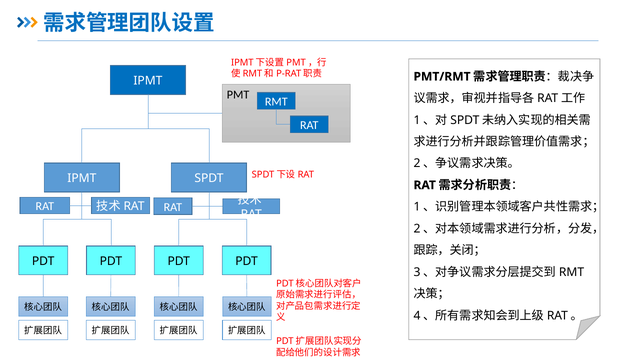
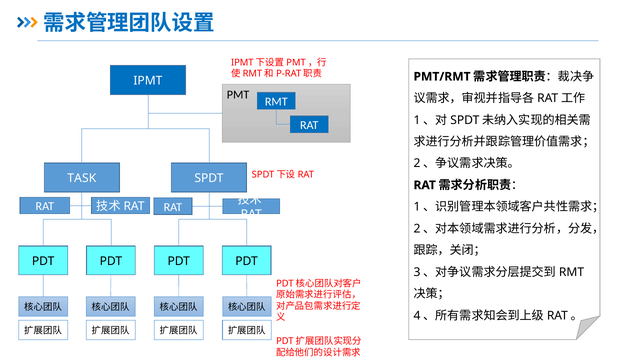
IPMT: IPMT -> TASK (82, 178)
